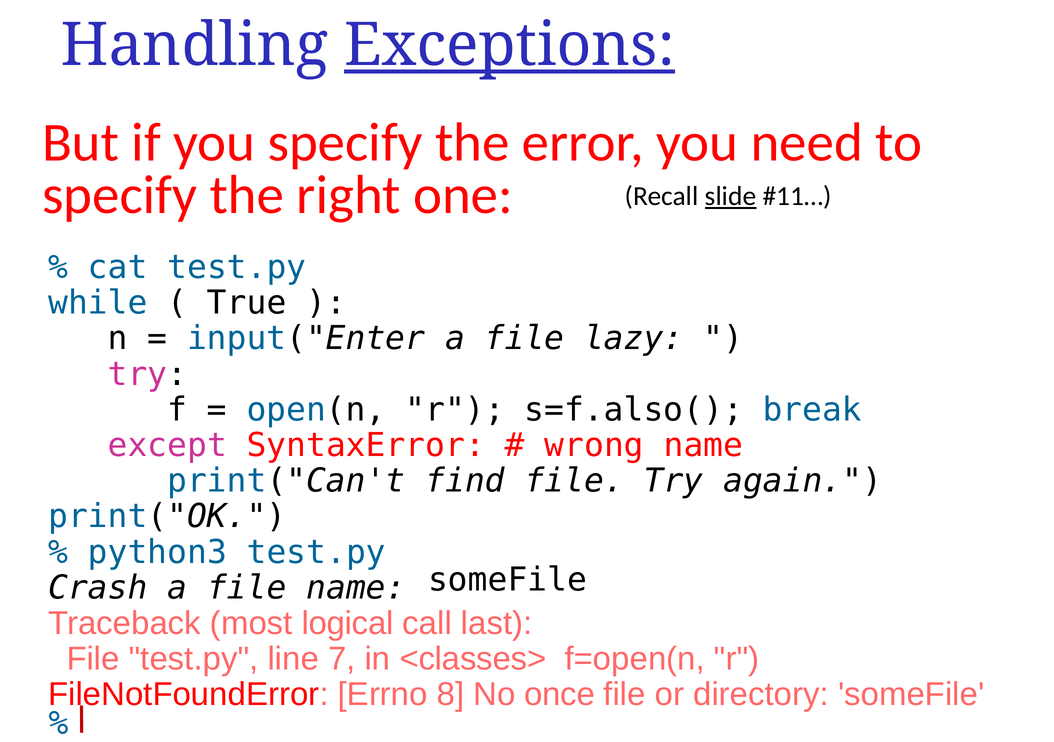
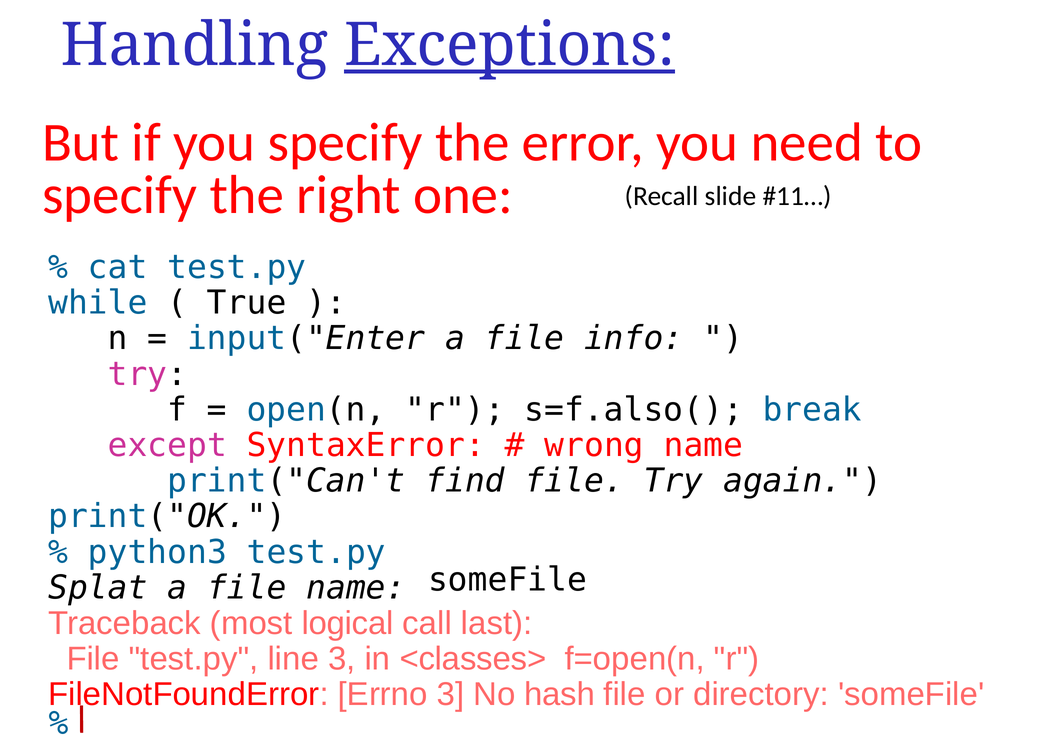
slide underline: present -> none (731, 196)
lazy: lazy -> info (634, 339)
Crash: Crash -> Splat (98, 588)
line 7: 7 -> 3 (342, 659)
Errno 8: 8 -> 3 (450, 695)
once: once -> hash (560, 695)
